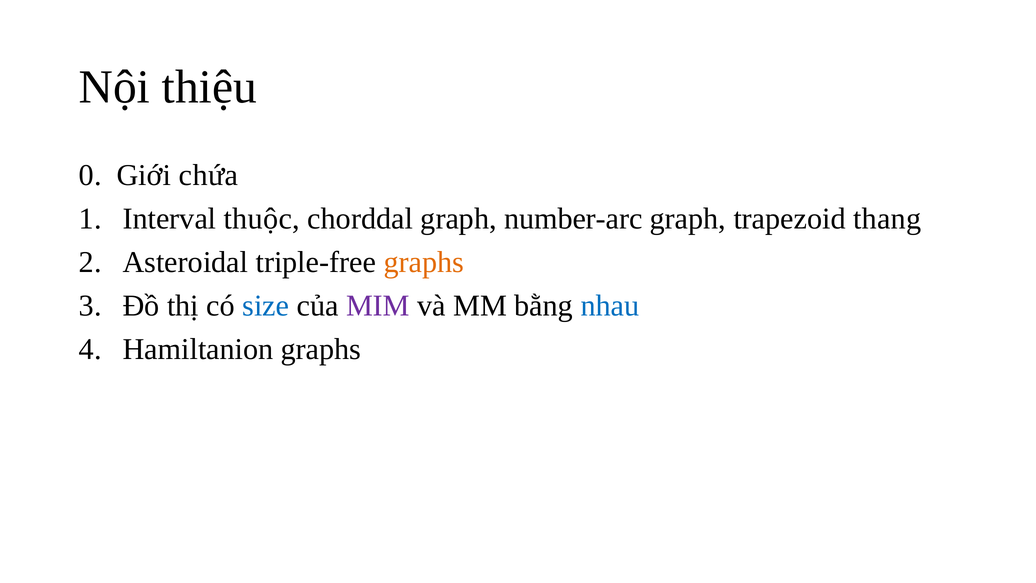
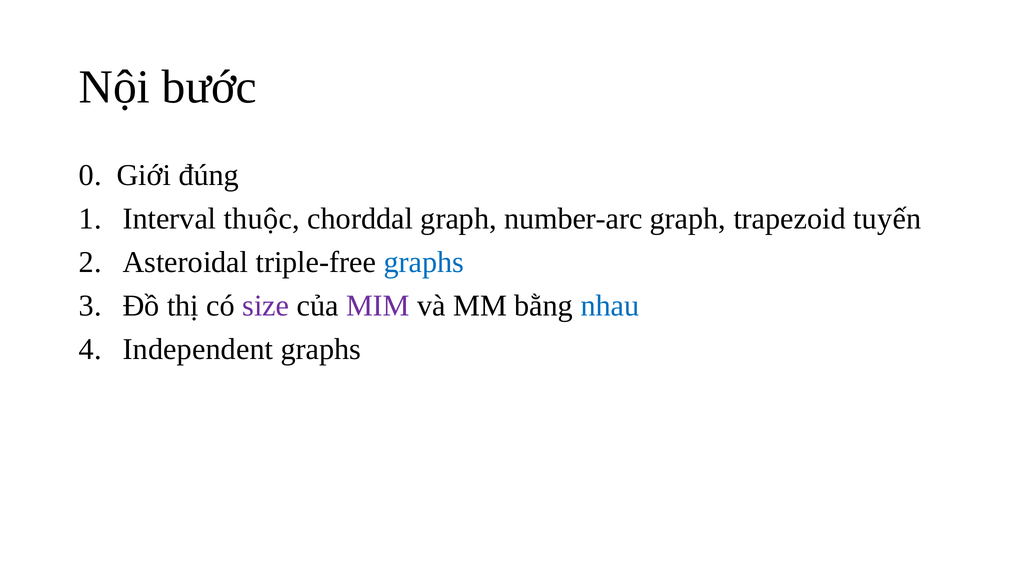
thiệu: thiệu -> bước (209, 87)
chứa: chứa -> đúng (209, 175)
thang: thang -> tuyến (887, 219)
graphs colour: orange -> blue (424, 262)
size colour: blue -> purple (266, 305)
Hamiltanion: Hamiltanion -> Independent (198, 349)
